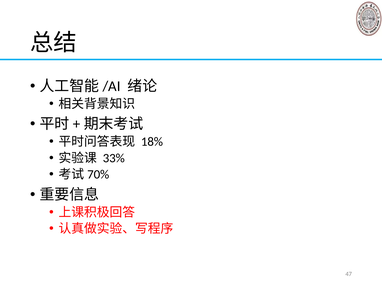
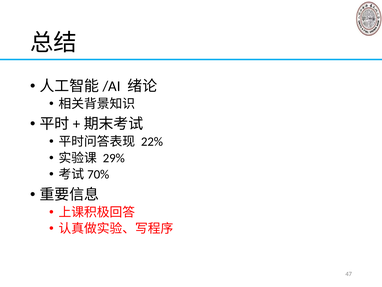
18%: 18% -> 22% (152, 141)
33%: 33% -> 29% (114, 158)
